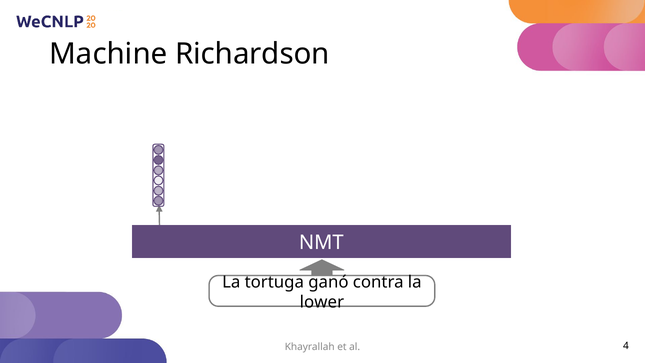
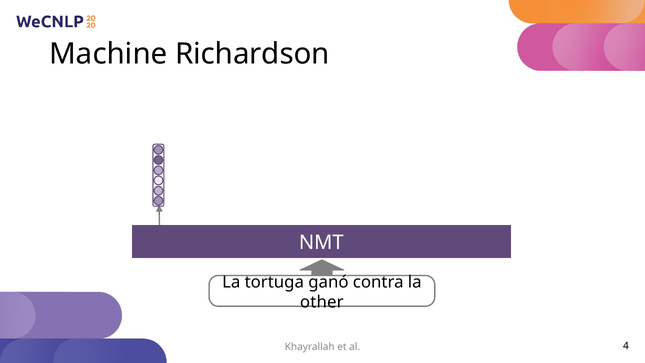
lower: lower -> other (322, 302)
